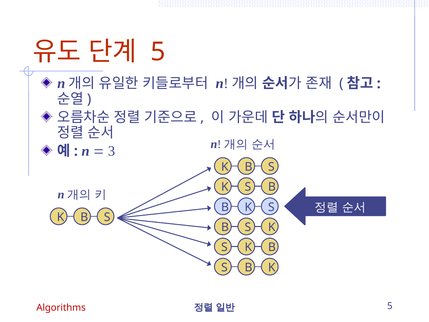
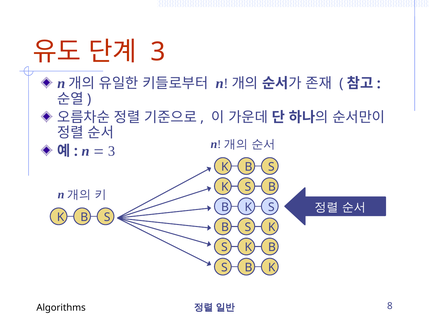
5: 5 -> 3 (158, 52)
5: 5 -> 8 (390, 306)
Algorithms colour: red -> black (61, 307)
